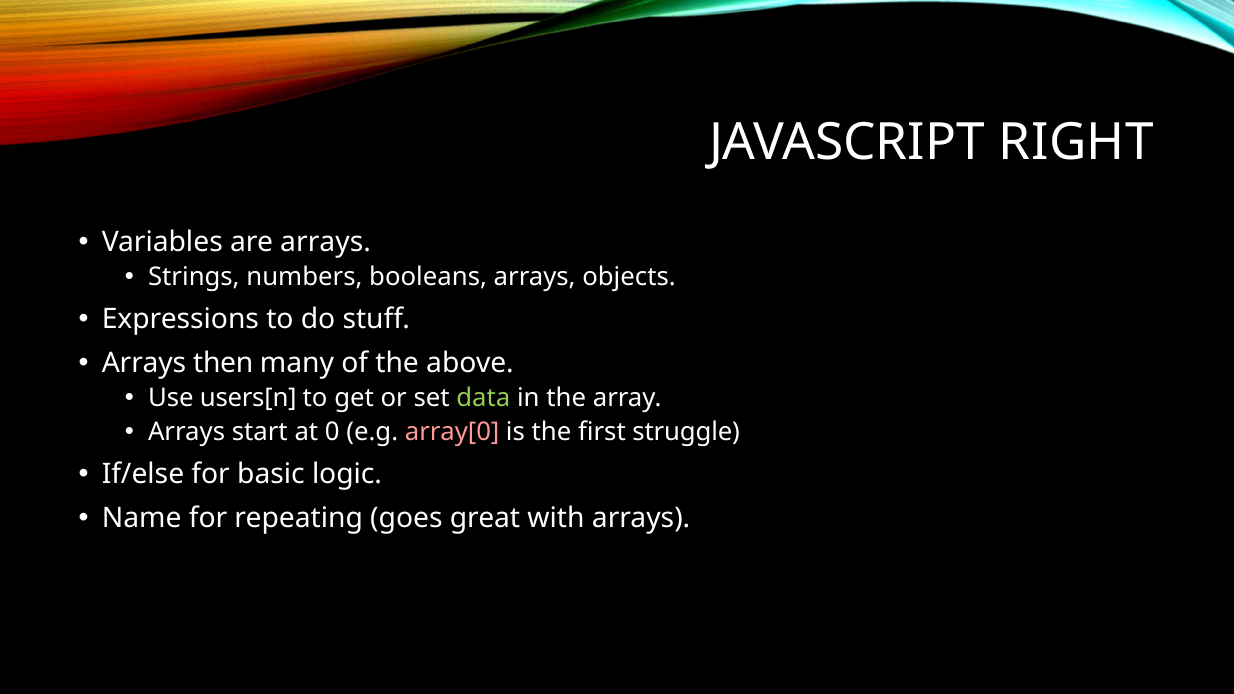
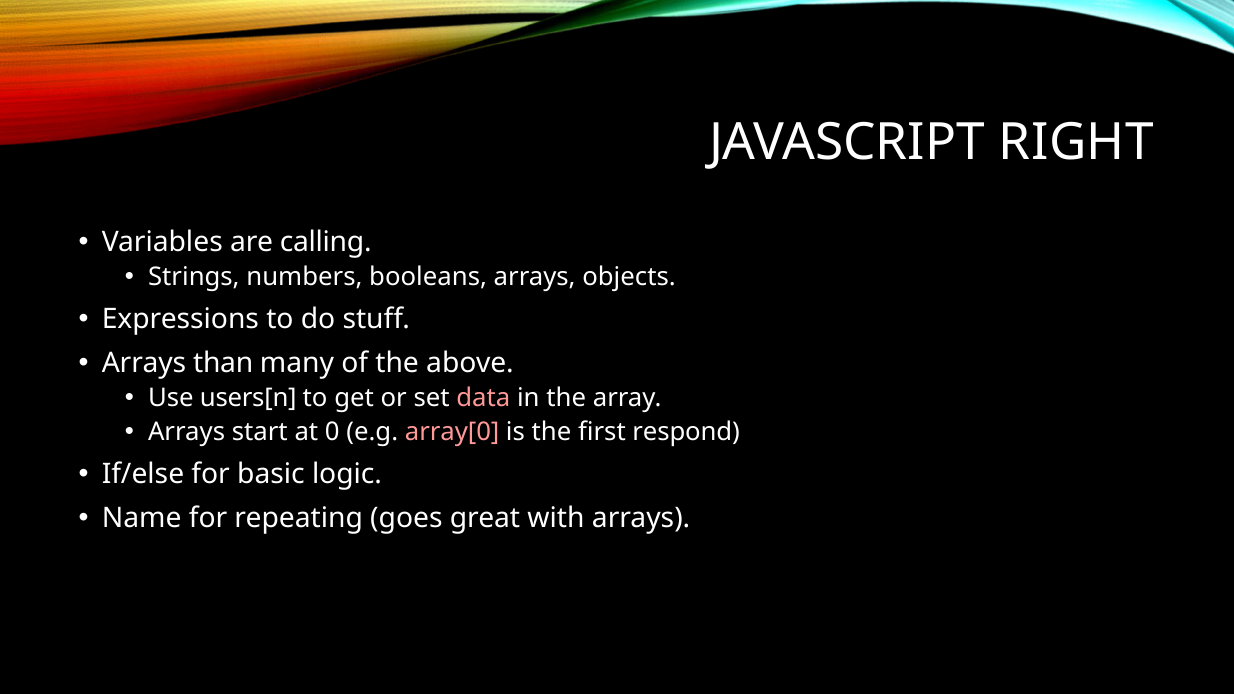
are arrays: arrays -> calling (326, 242)
then: then -> than (223, 363)
data colour: light green -> pink (483, 398)
struggle: struggle -> respond (686, 433)
